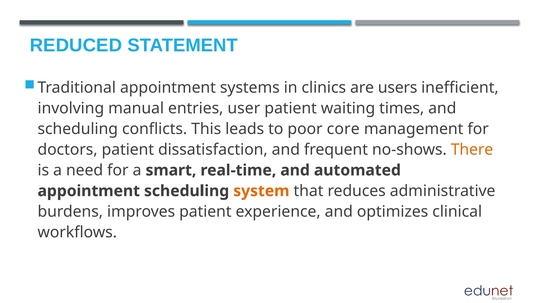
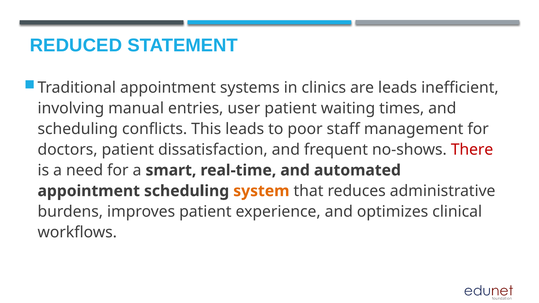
are users: users -> leads (398, 88)
core: core -> staff (343, 129)
There colour: orange -> red (472, 150)
